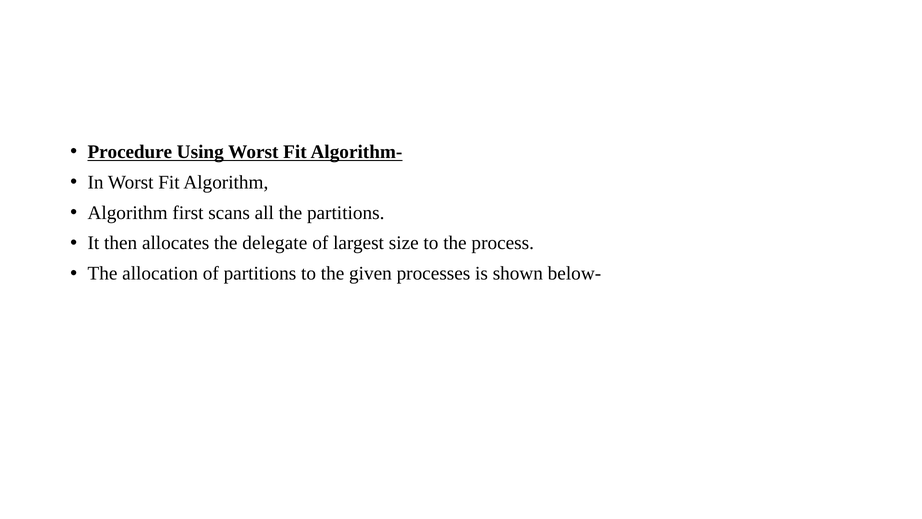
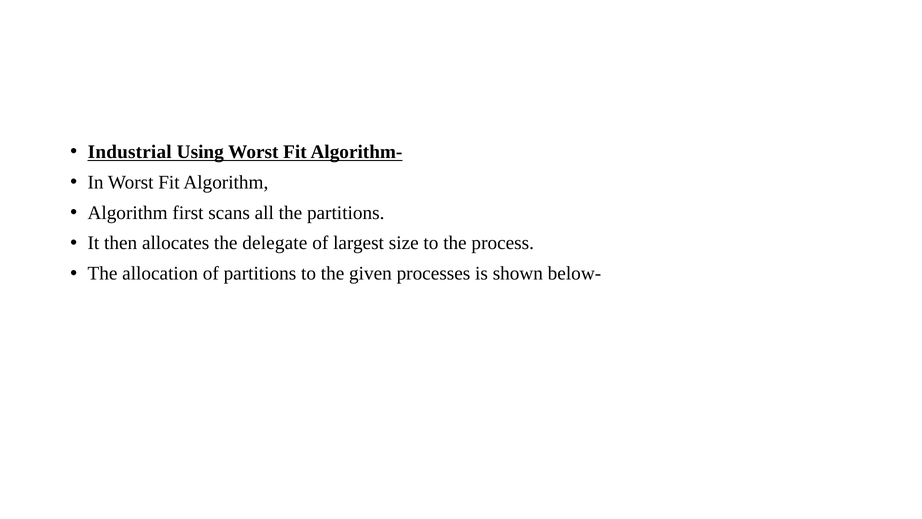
Procedure: Procedure -> Industrial (130, 152)
